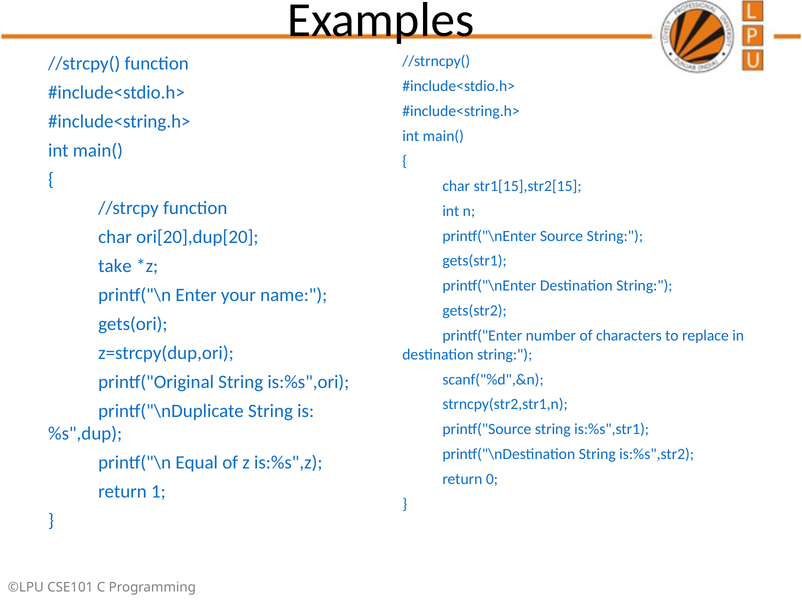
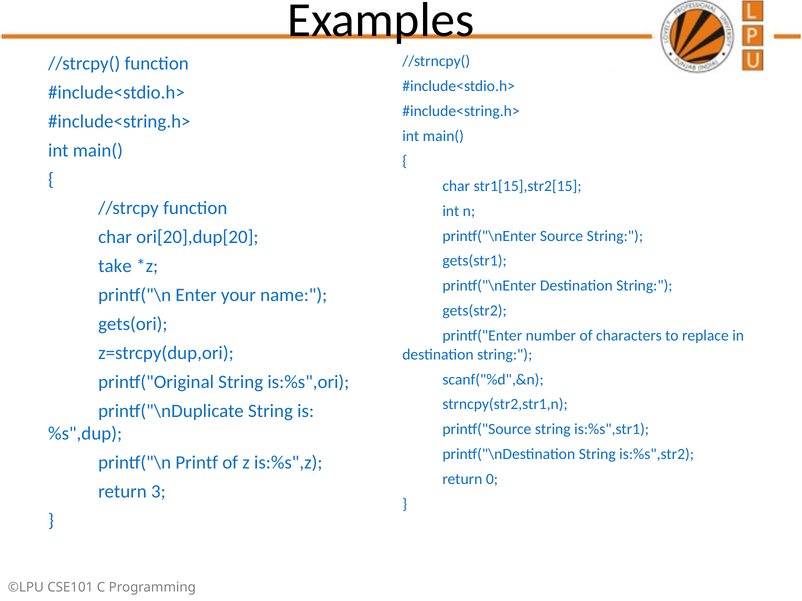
Equal: Equal -> Printf (197, 463)
1: 1 -> 3 (158, 492)
